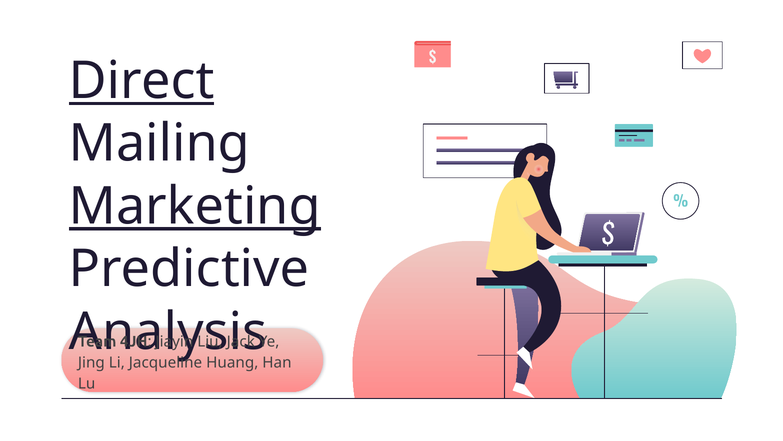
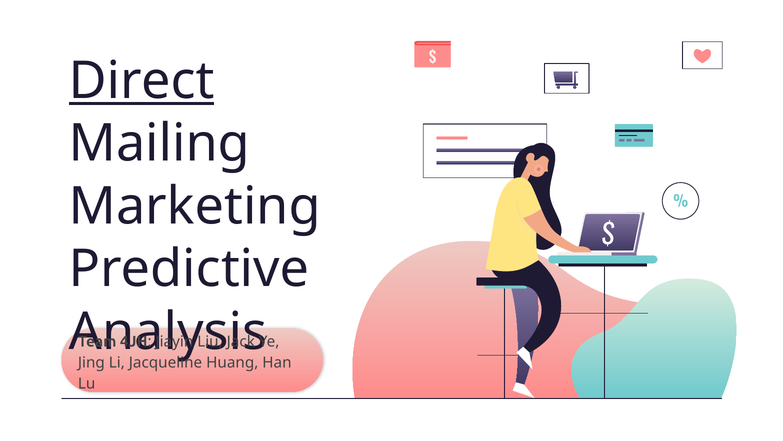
Marketing underline: present -> none (195, 206)
